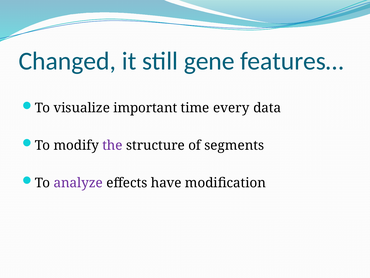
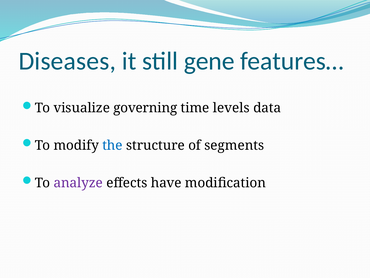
Changed: Changed -> Diseases (67, 61)
important: important -> governing (145, 108)
every: every -> levels (231, 108)
the colour: purple -> blue (112, 145)
